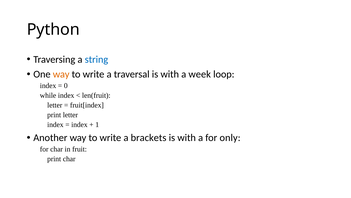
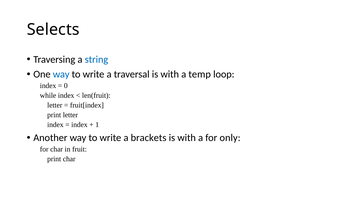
Python: Python -> Selects (53, 29)
way colour: orange -> blue (61, 74)
week: week -> temp (200, 74)
